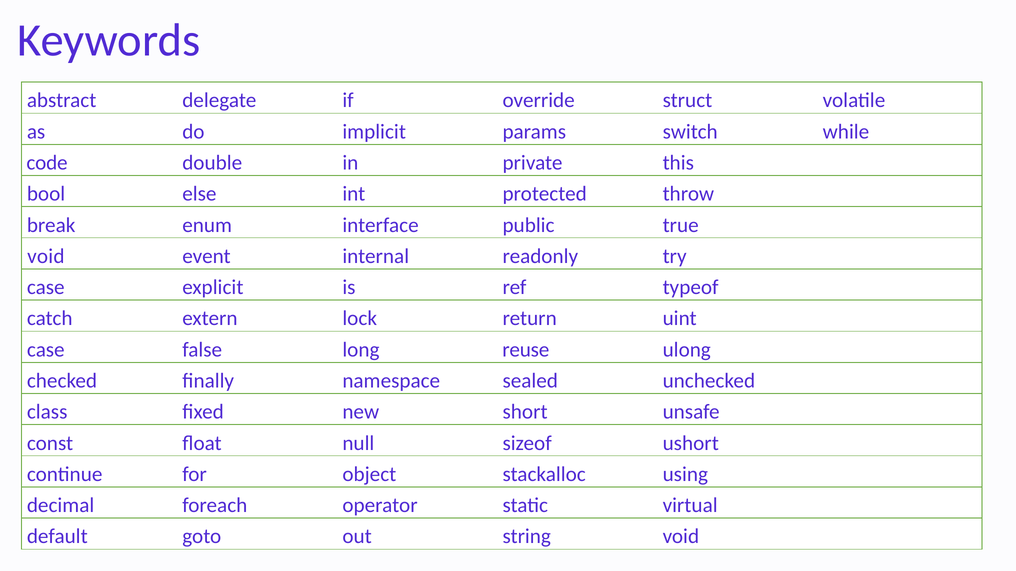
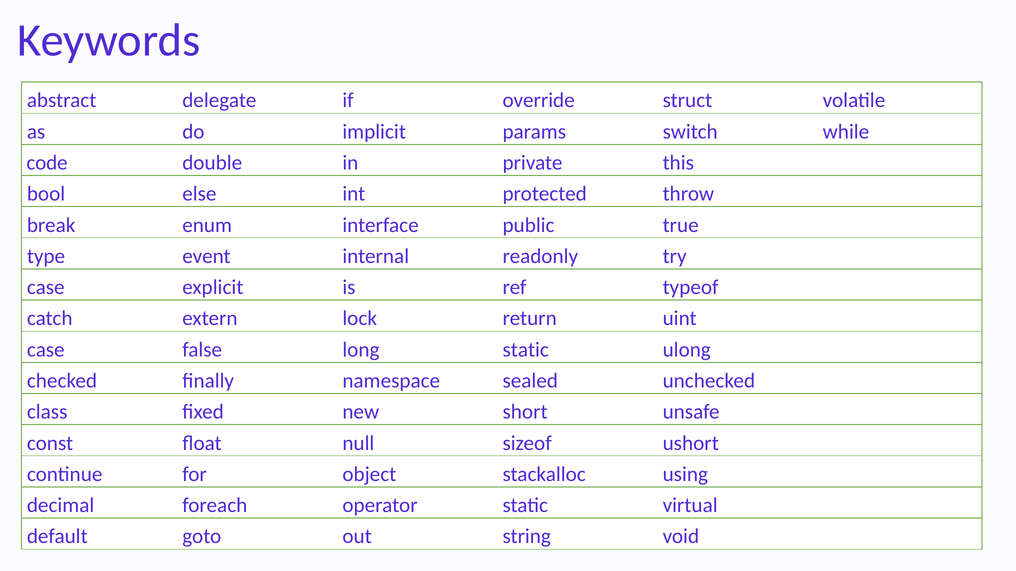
void: void -> type (46, 256)
long reuse: reuse -> static (526, 350)
